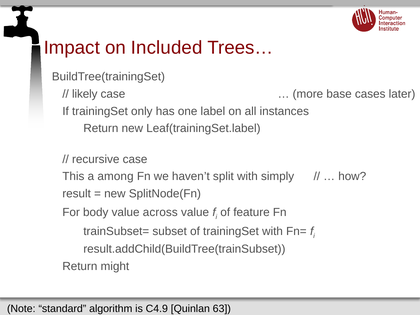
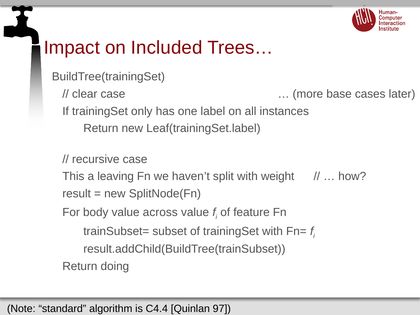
likely: likely -> clear (85, 94)
among: among -> leaving (116, 176)
simply: simply -> weight (278, 176)
might: might -> doing (115, 266)
C4.9: C4.9 -> C4.4 (157, 309)
63: 63 -> 97 (222, 309)
